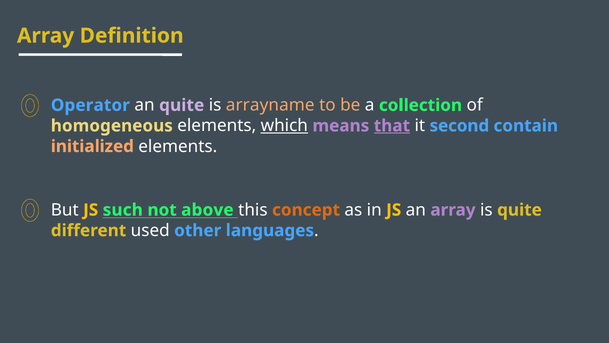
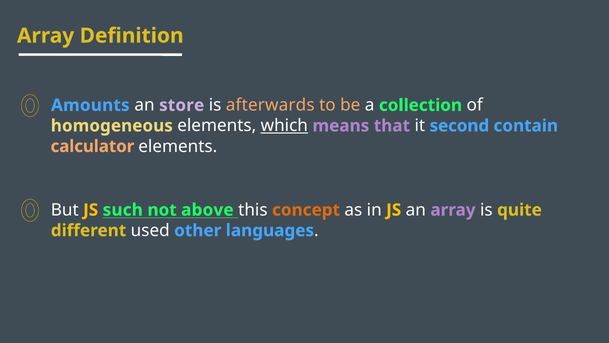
Operator: Operator -> Amounts (90, 105)
an quite: quite -> store (182, 105)
arrayname: arrayname -> afterwards (270, 105)
that underline: present -> none (392, 126)
initialized: initialized -> calculator (92, 146)
